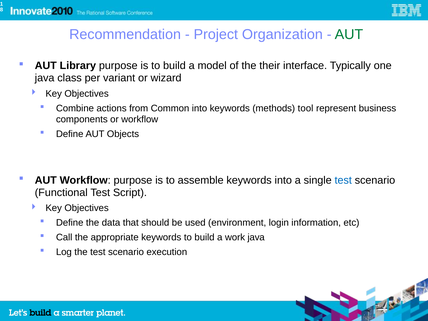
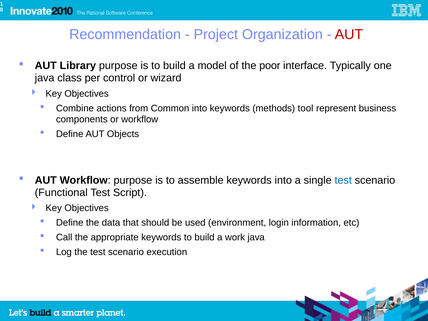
AUT colour: green -> red (349, 34)
their: their -> poor (270, 66)
variant: variant -> control (119, 78)
